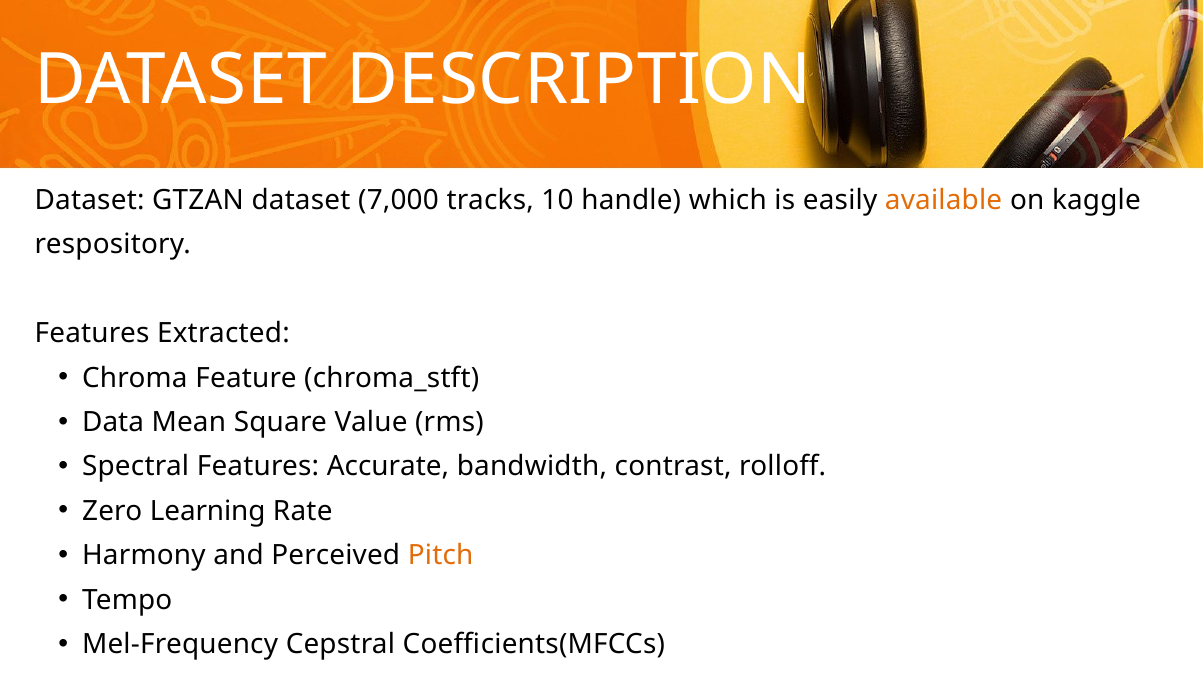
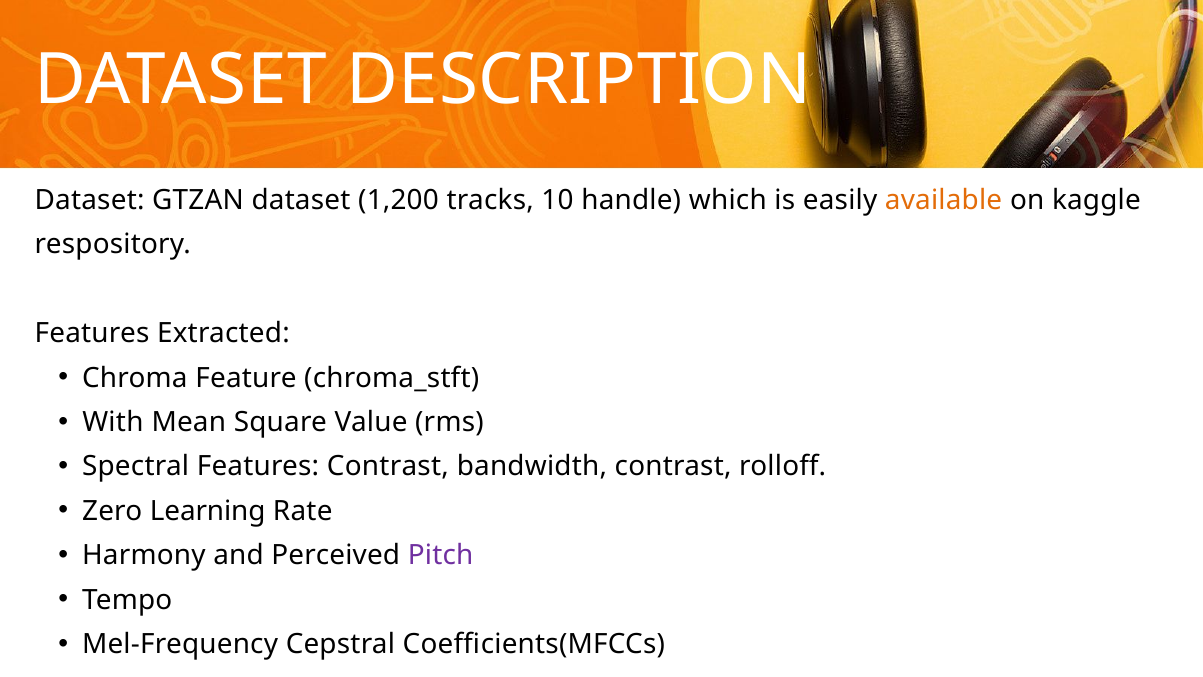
7,000: 7,000 -> 1,200 (399, 200)
Data: Data -> With (113, 422)
Features Accurate: Accurate -> Contrast (388, 467)
Pitch colour: orange -> purple (441, 555)
